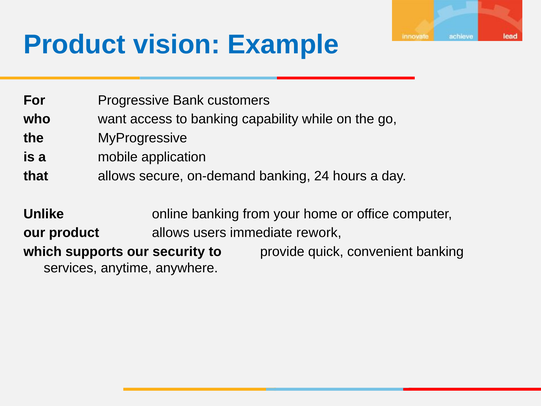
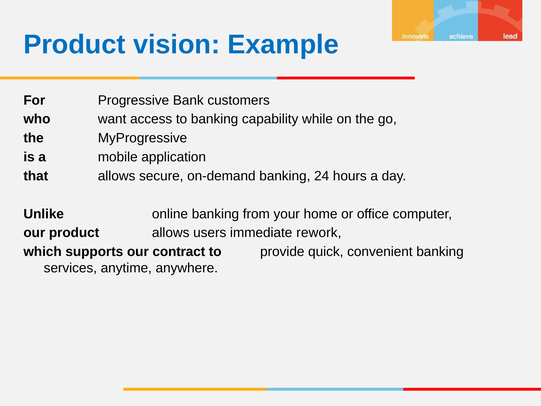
security: security -> contract (179, 252)
